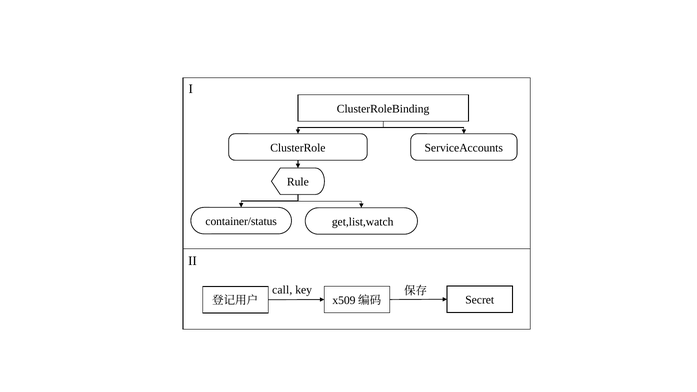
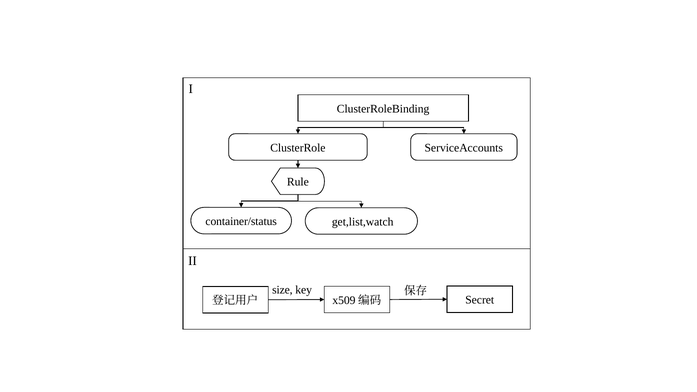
call: call -> size (282, 290)
